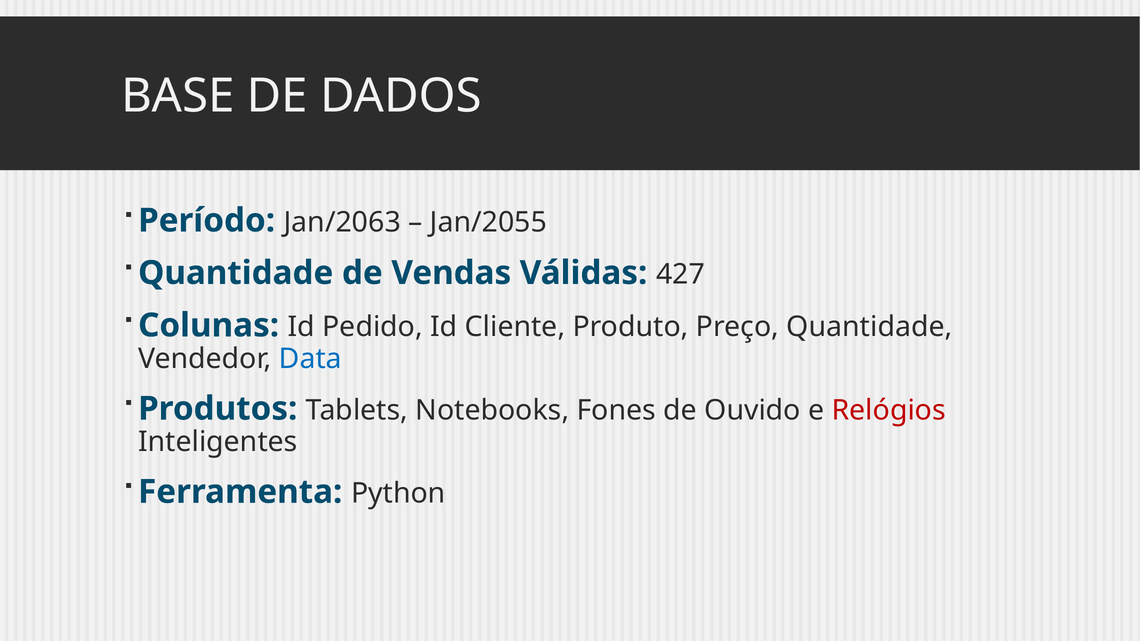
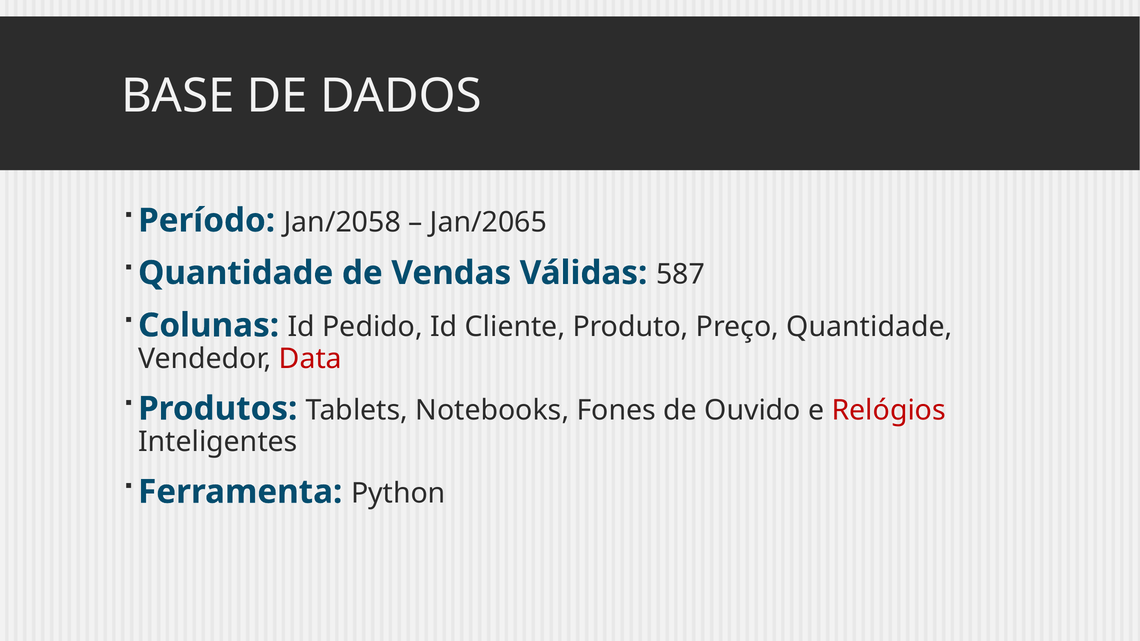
Jan/2063: Jan/2063 -> Jan/2058 (342, 222)
Jan/2055: Jan/2055 -> Jan/2065 (488, 222)
427: 427 -> 587 (681, 275)
Data colour: blue -> red (310, 359)
